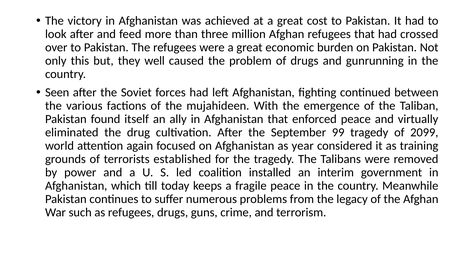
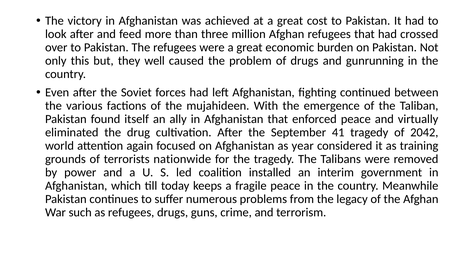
Seen: Seen -> Even (57, 92)
99: 99 -> 41 (338, 133)
2099: 2099 -> 2042 (424, 133)
established: established -> nationwide (182, 159)
